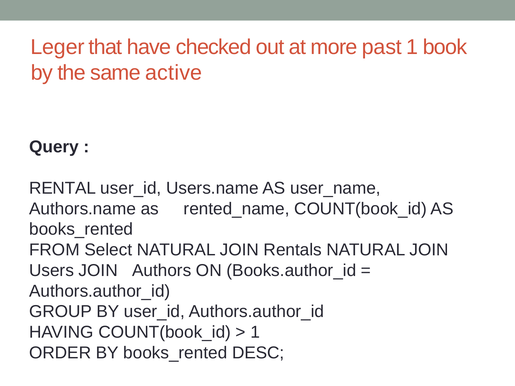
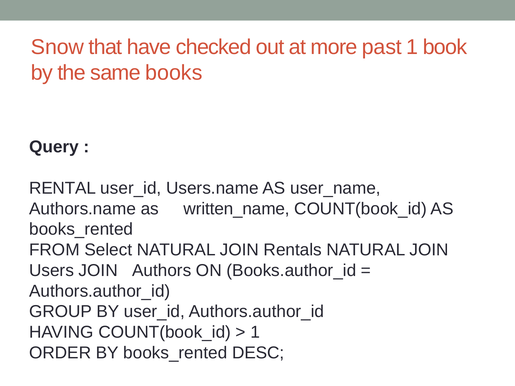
Leger: Leger -> Snow (58, 47)
active: active -> books (174, 73)
rented_name: rented_name -> written_name (237, 209)
